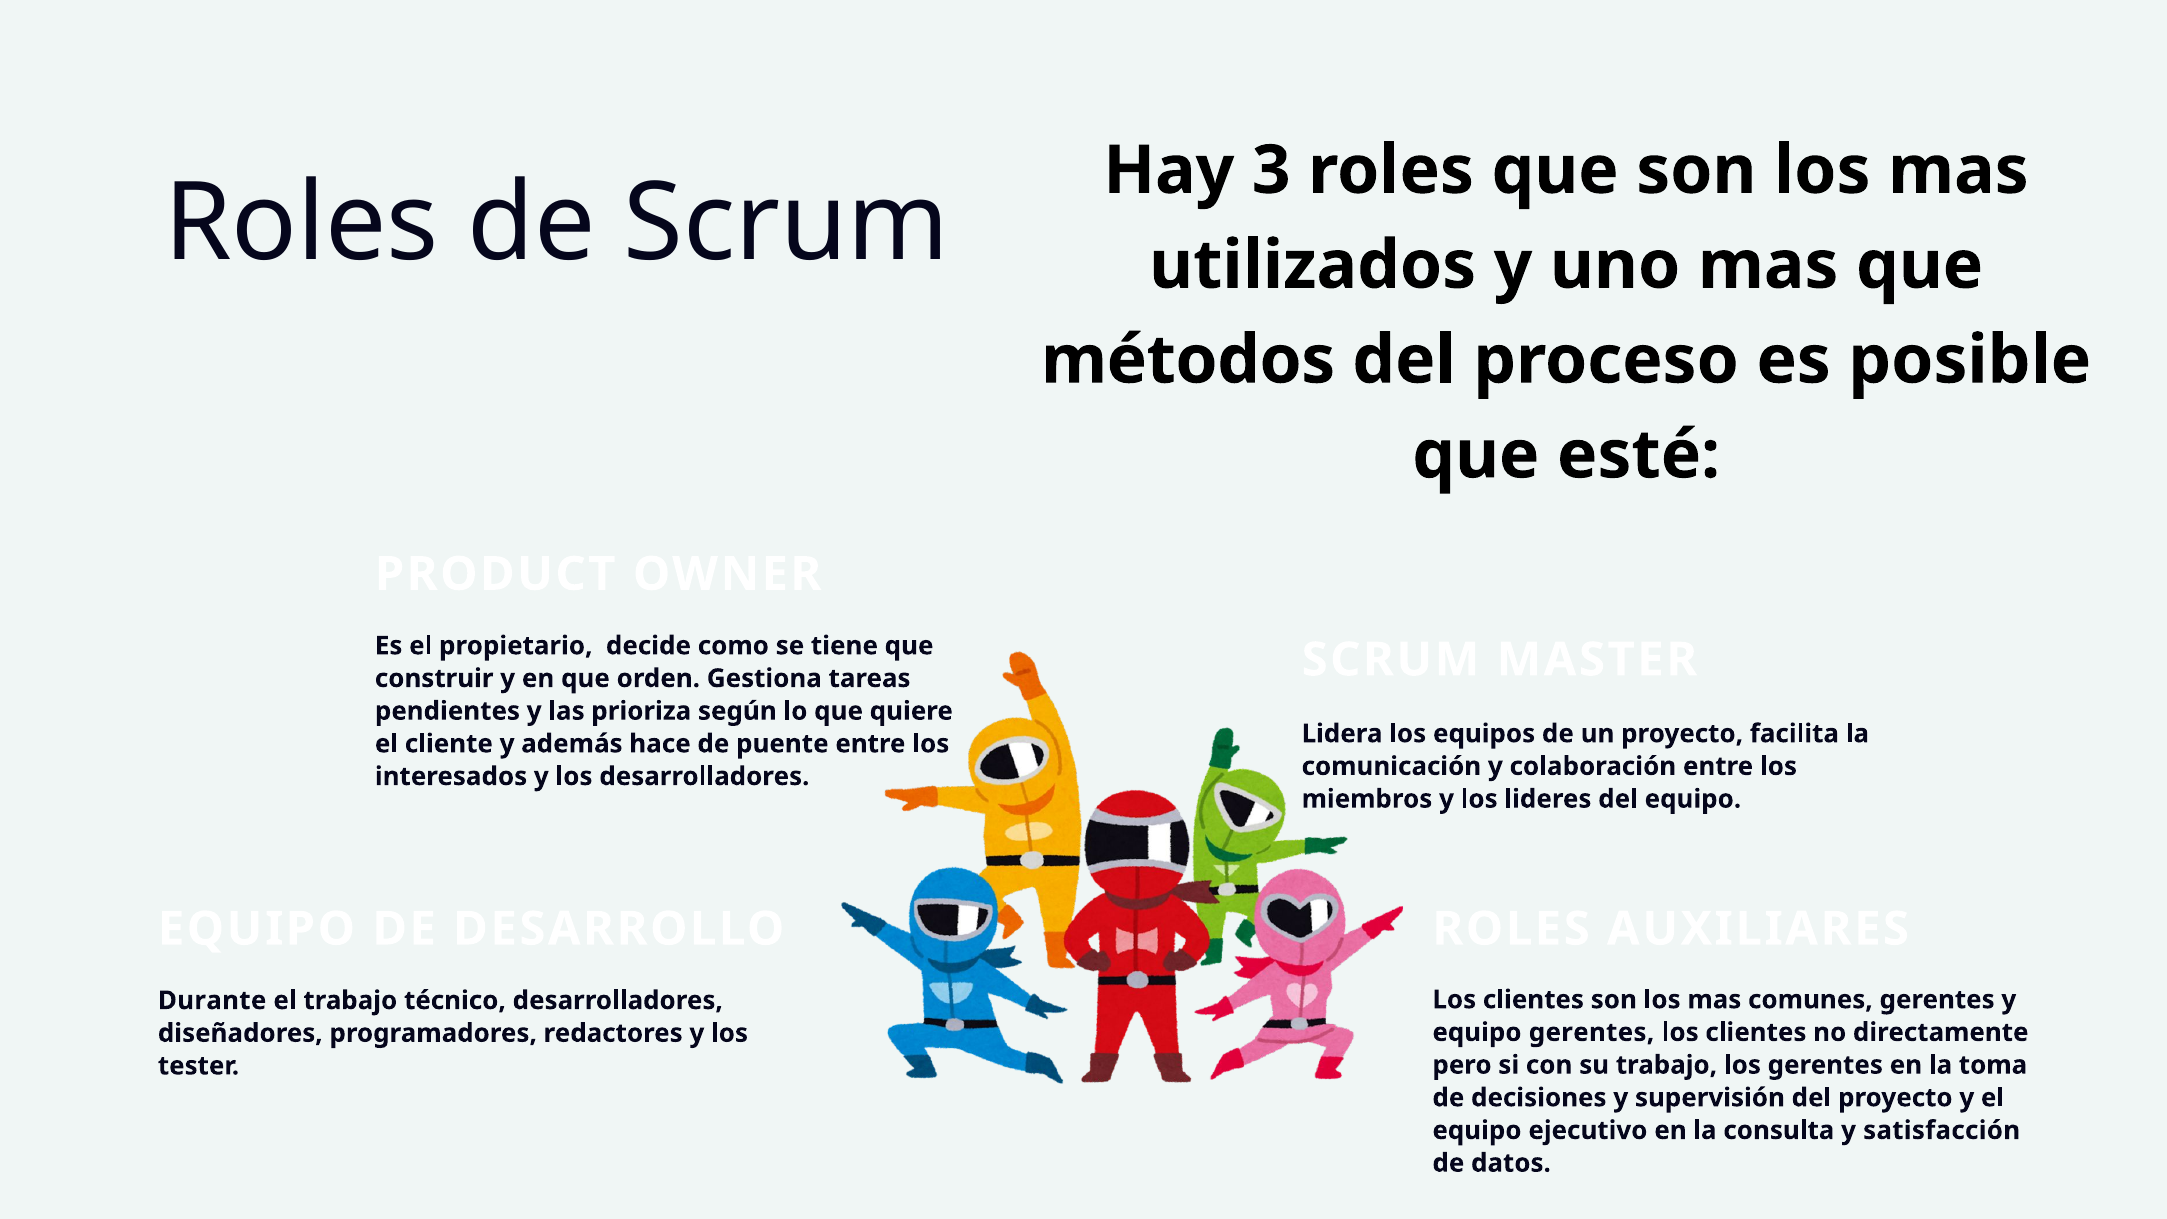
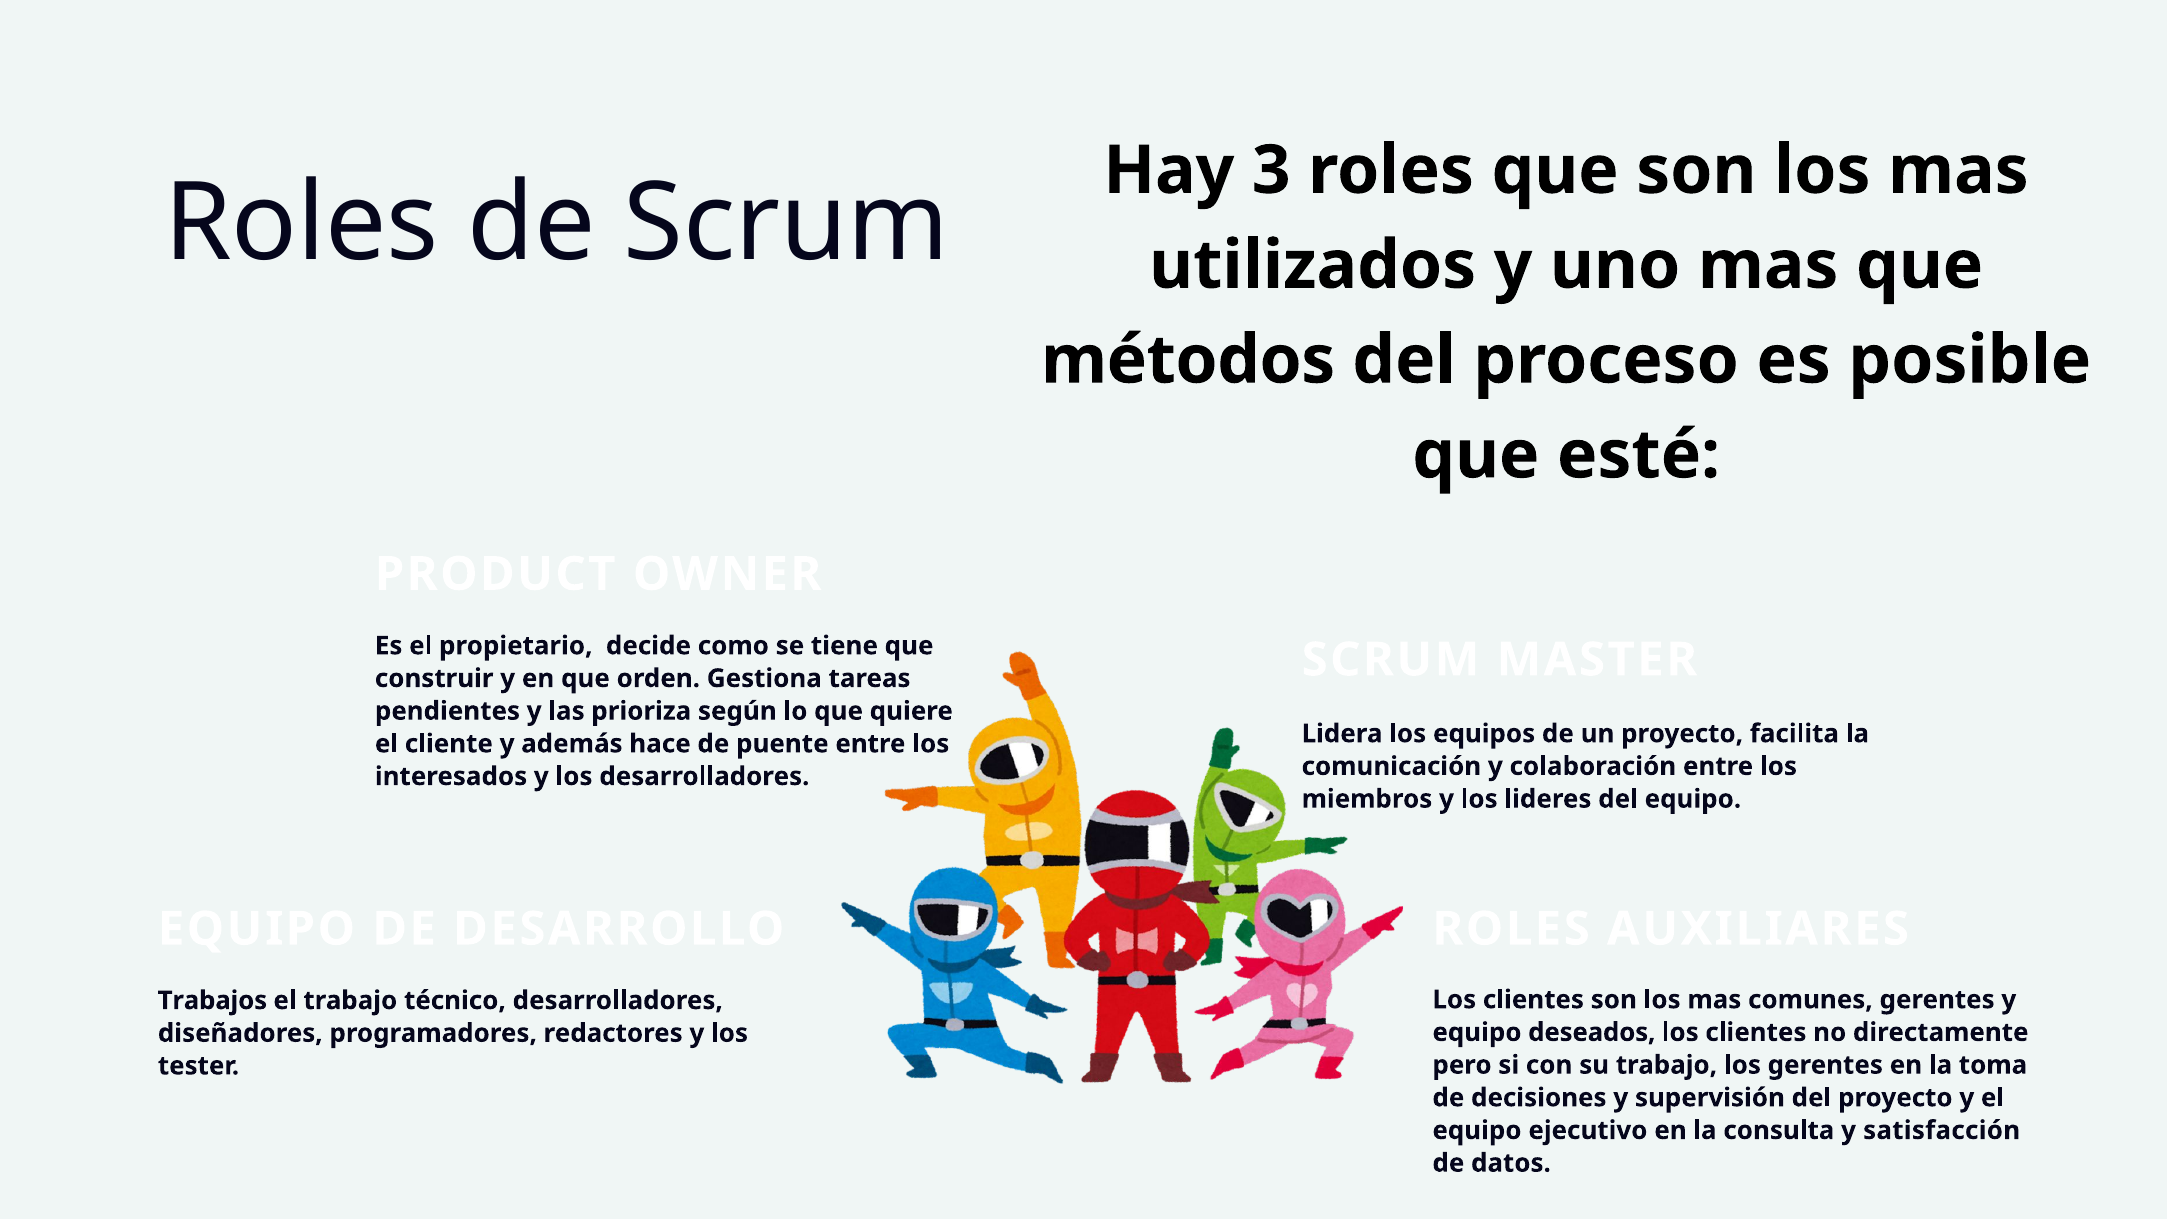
Durante: Durante -> Trabajos (212, 1000)
equipo gerentes: gerentes -> deseados (1592, 1032)
